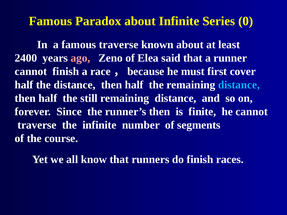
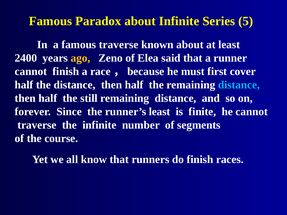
0: 0 -> 5 (246, 21)
ago colour: pink -> yellow (80, 58)
runner’s then: then -> least (160, 112)
